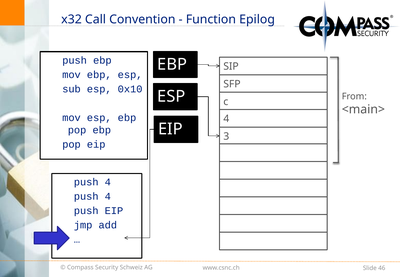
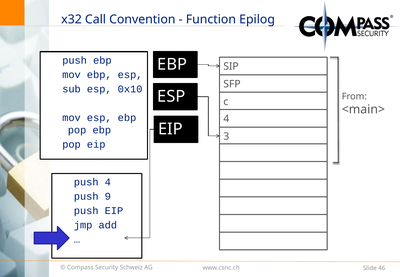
4: 4 -> 9 (108, 196)
